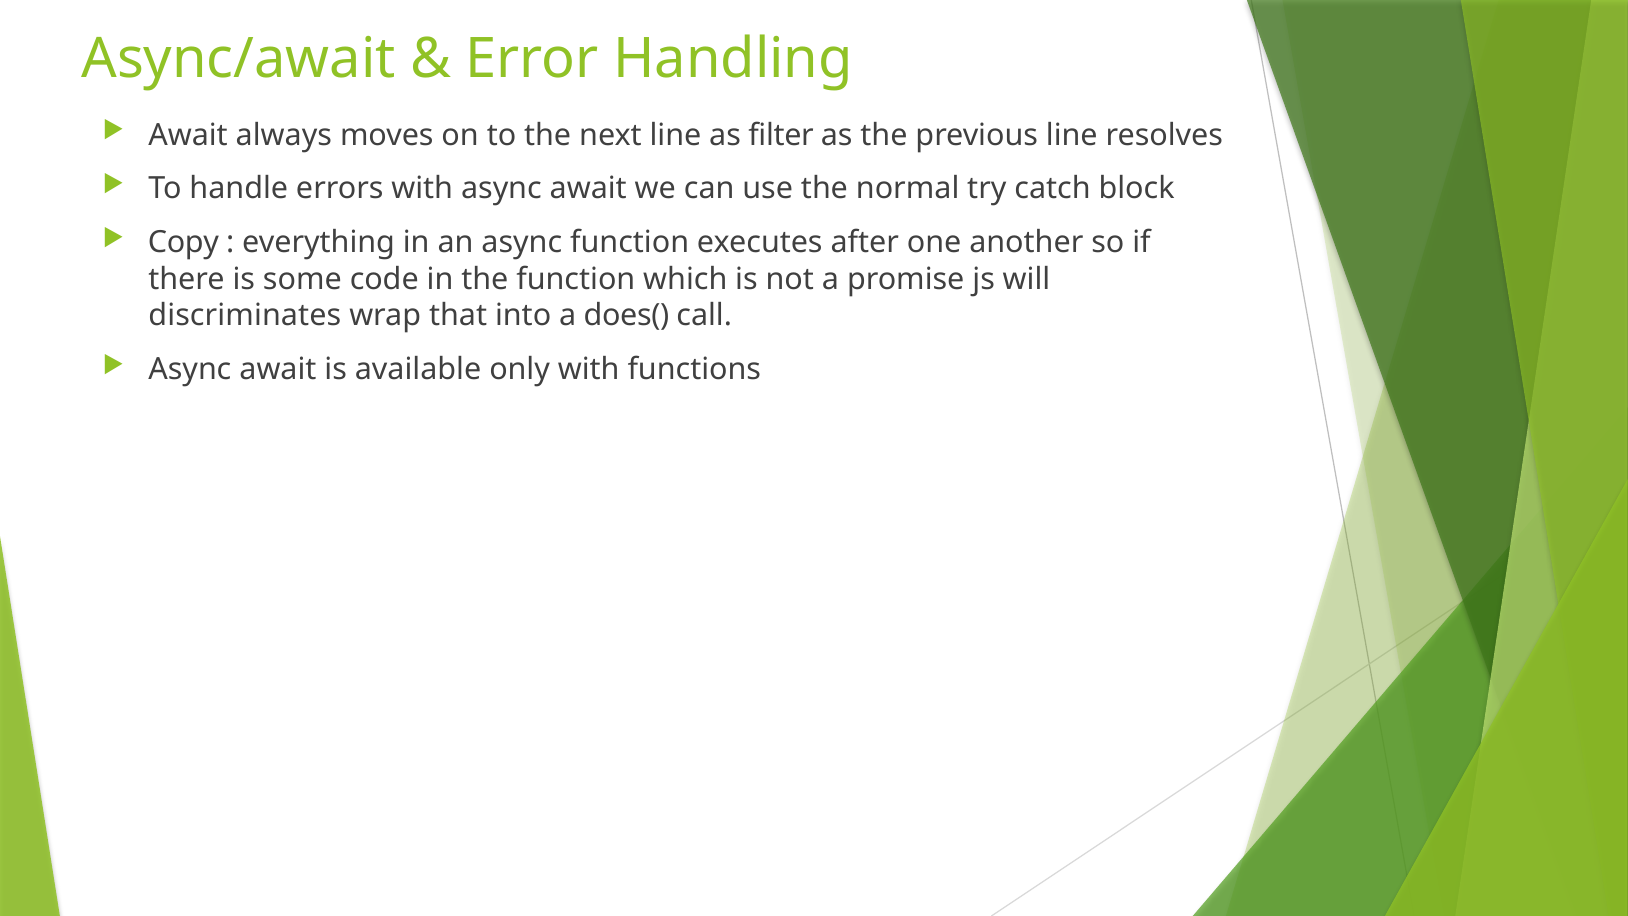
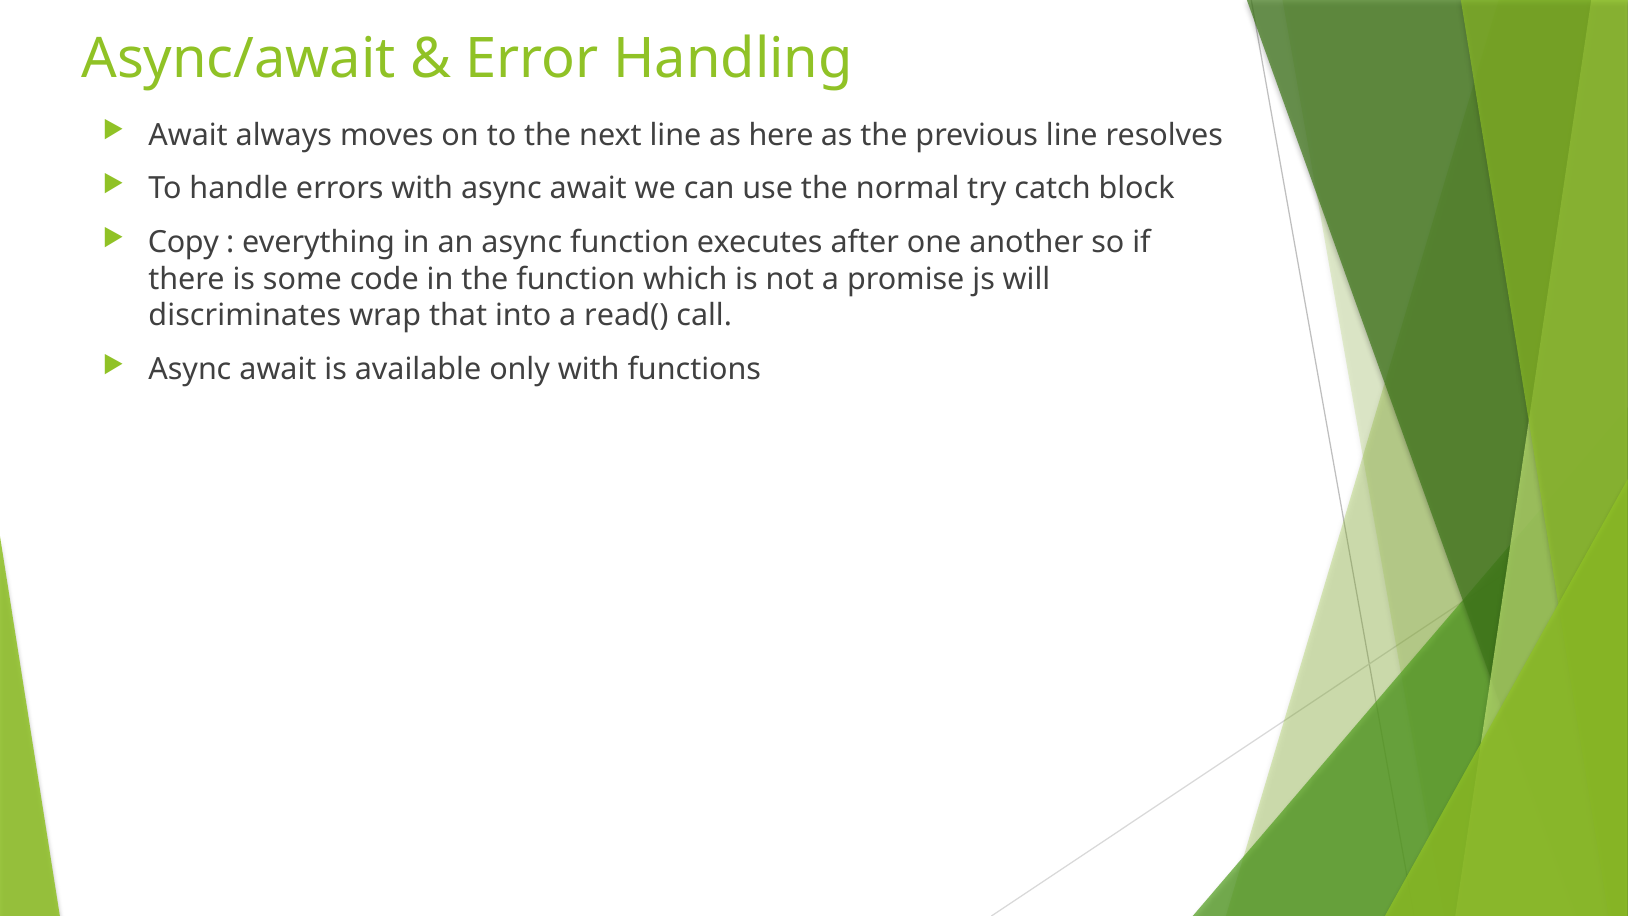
filter: filter -> here (781, 135)
does(: does( -> read( (626, 316)
